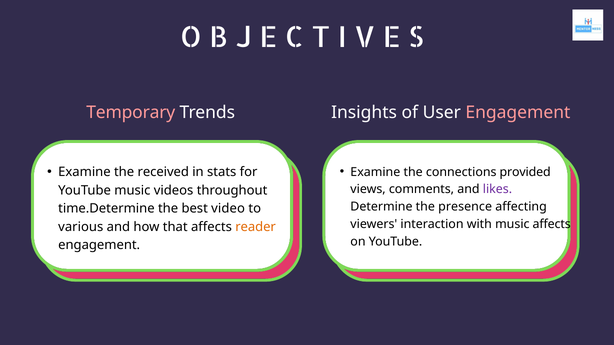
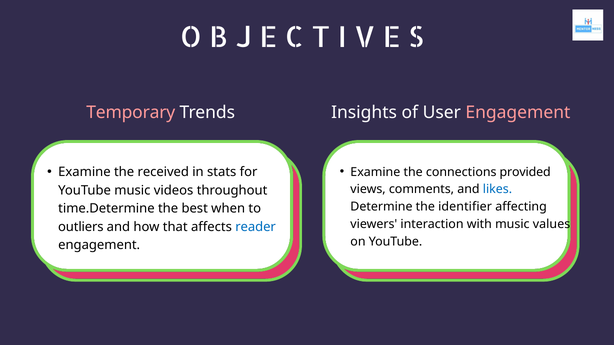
likes colour: purple -> blue (497, 189)
presence: presence -> identifier (465, 207)
video: video -> when (228, 209)
music affects: affects -> values (552, 224)
various: various -> outliers (81, 227)
reader colour: orange -> blue (256, 227)
